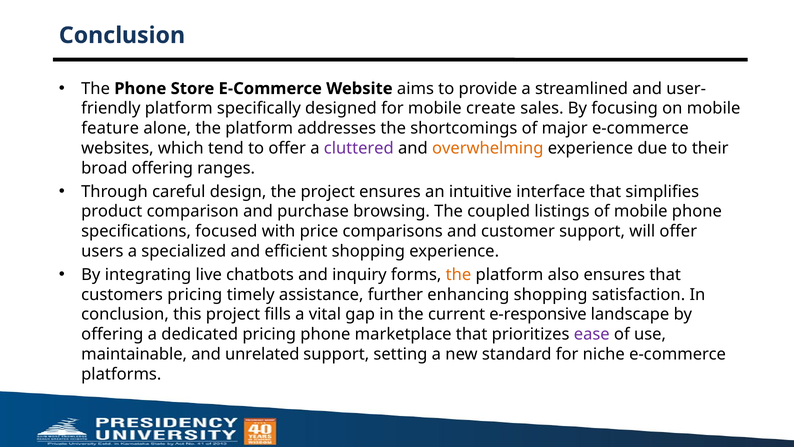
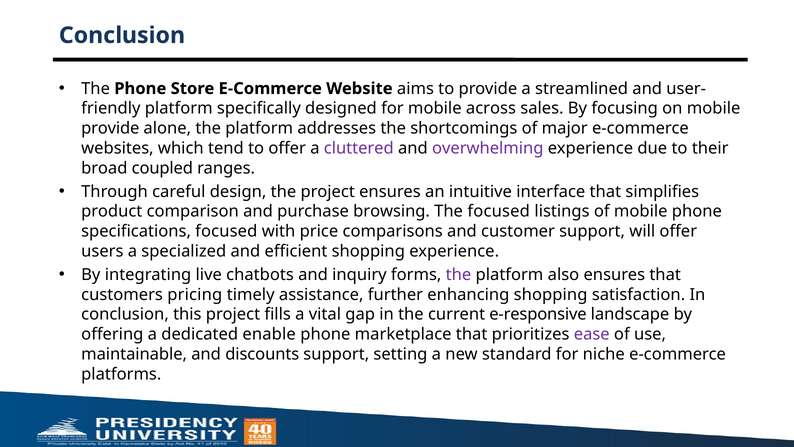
create: create -> across (491, 108)
feature: feature -> provide (110, 128)
overwhelming colour: orange -> purple (488, 148)
broad offering: offering -> coupled (162, 168)
The coupled: coupled -> focused (499, 211)
the colour: orange -> purple (458, 274)
dedicated pricing: pricing -> enable (269, 334)
unrelated: unrelated -> discounts (262, 354)
